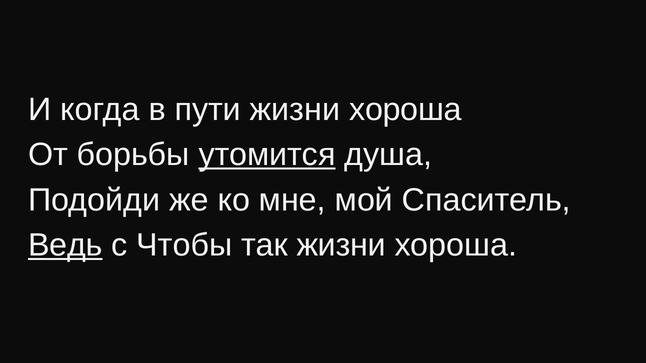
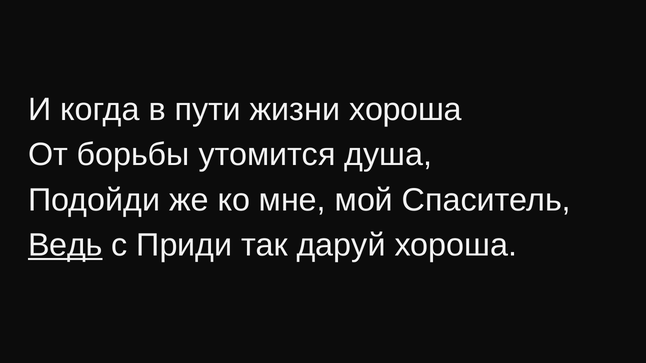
утомится underline: present -> none (267, 155)
Чтобы: Чтобы -> Приди (184, 245)
так жизни: жизни -> даруй (341, 245)
